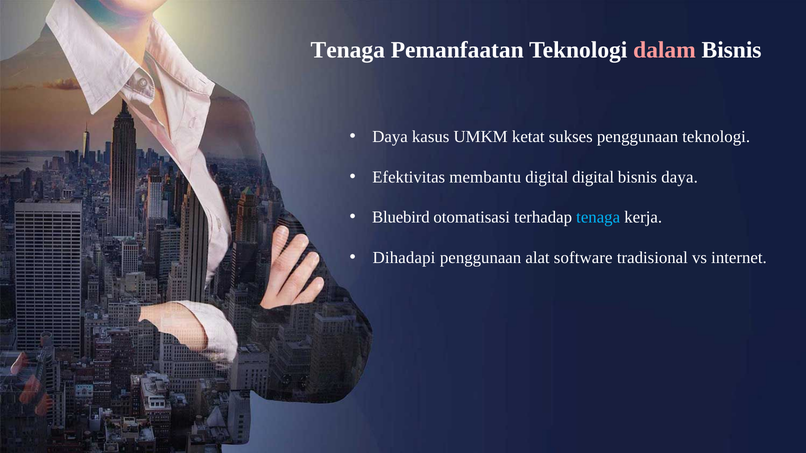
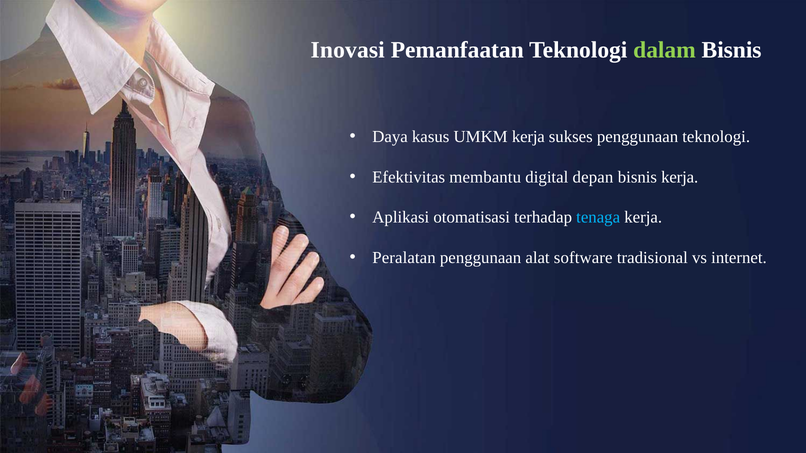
Tenaga: Tenaga -> Inovasi (348, 50)
dalam colour: pink -> light green (664, 50)
UMKM ketat: ketat -> kerja (528, 137)
digital digital: digital -> depan (593, 177)
bisnis daya: daya -> kerja (680, 177)
Bluebird: Bluebird -> Aplikasi (401, 217)
Dihadapi: Dihadapi -> Peralatan (404, 258)
